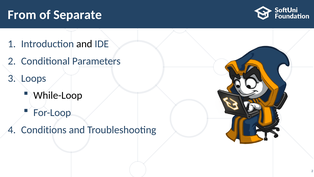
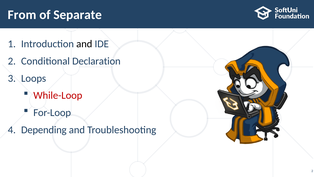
Parameters: Parameters -> Declaration (96, 61)
While-Loop colour: black -> red (58, 95)
Conditions: Conditions -> Depending (44, 130)
